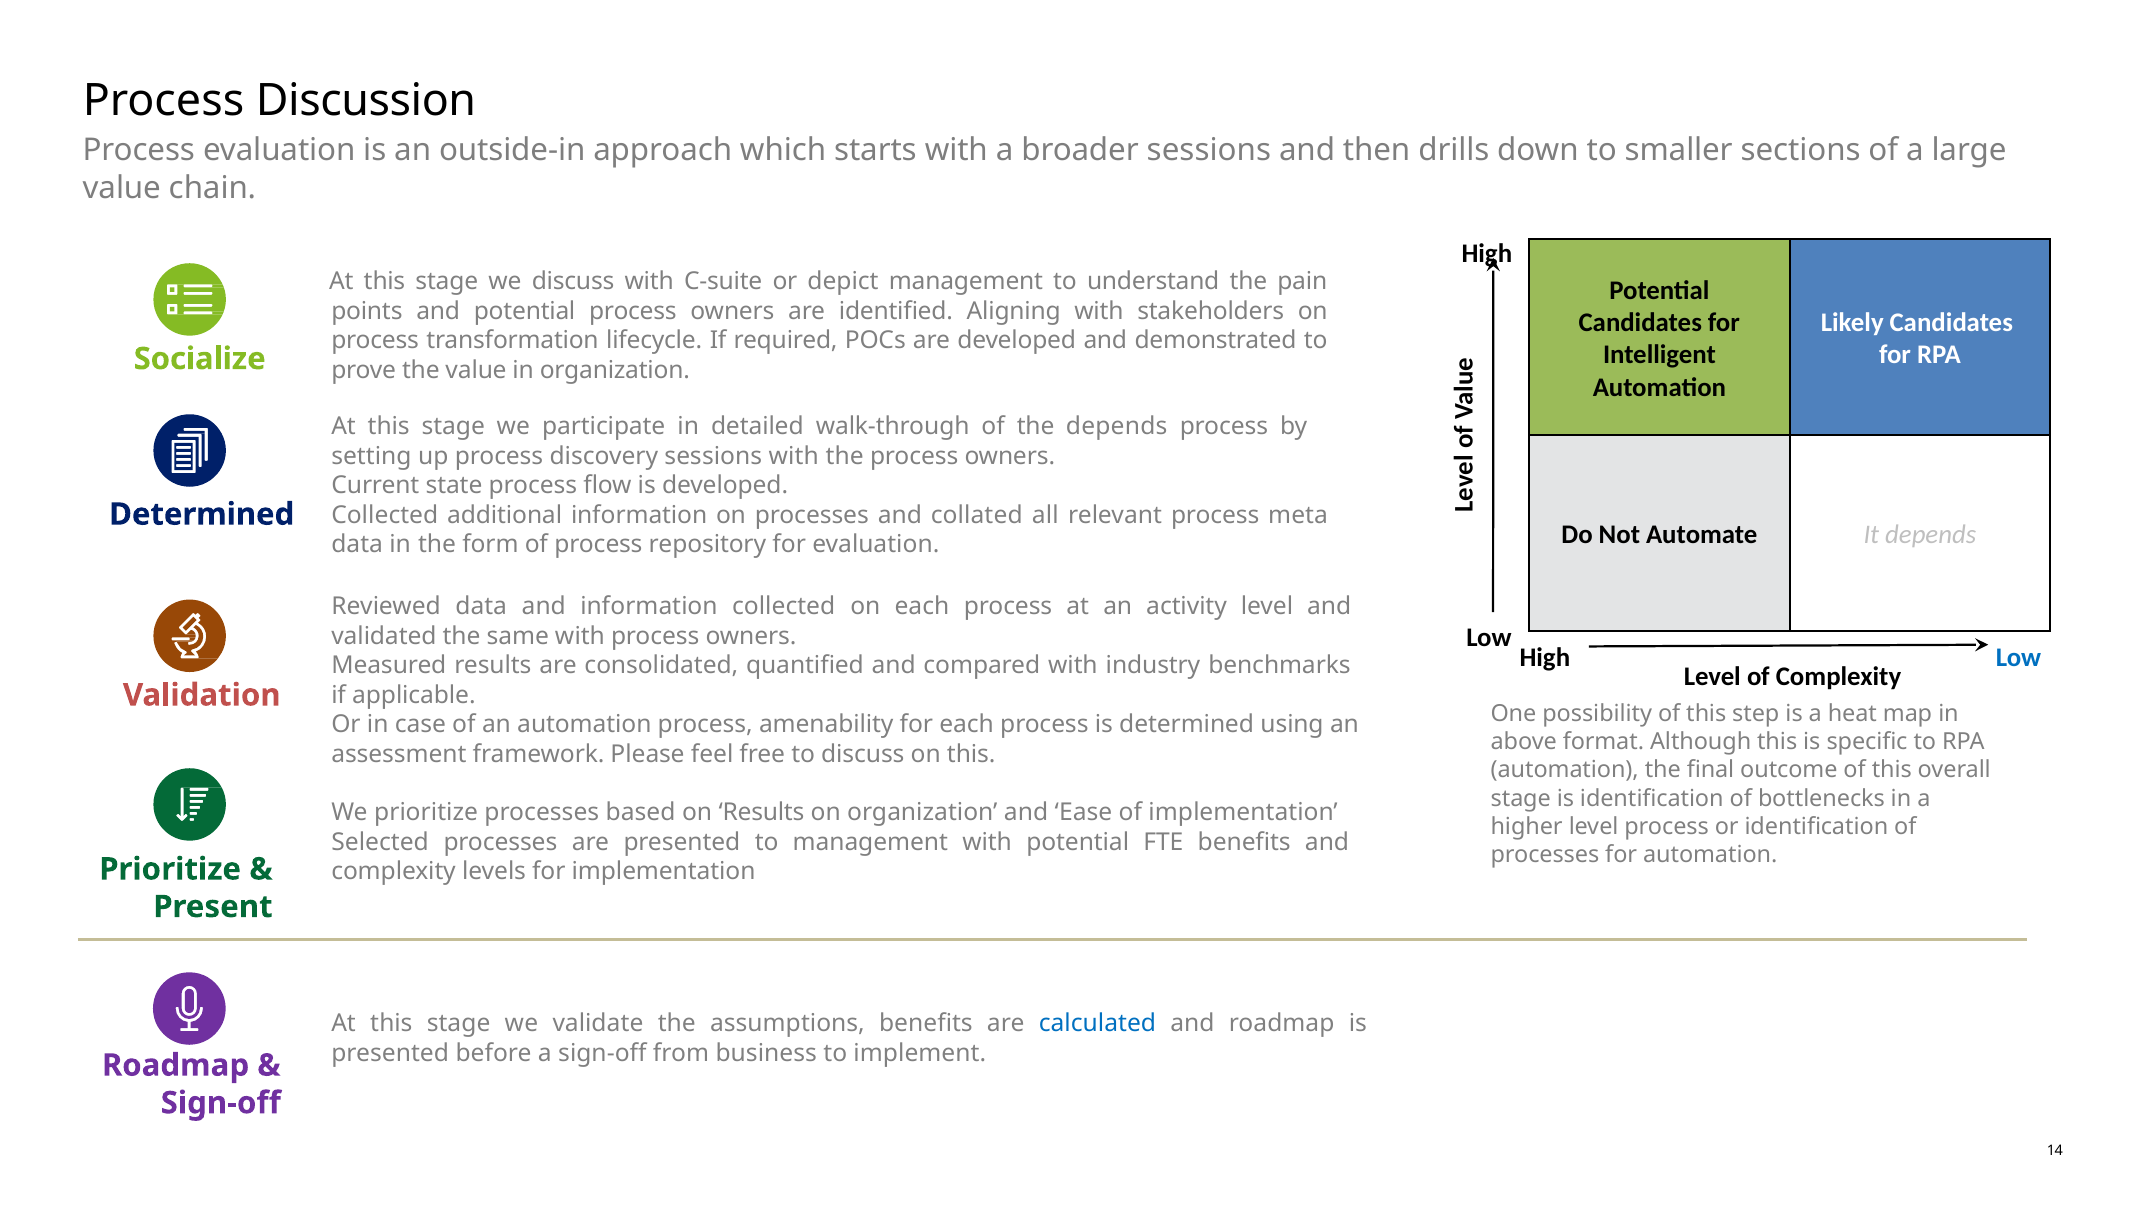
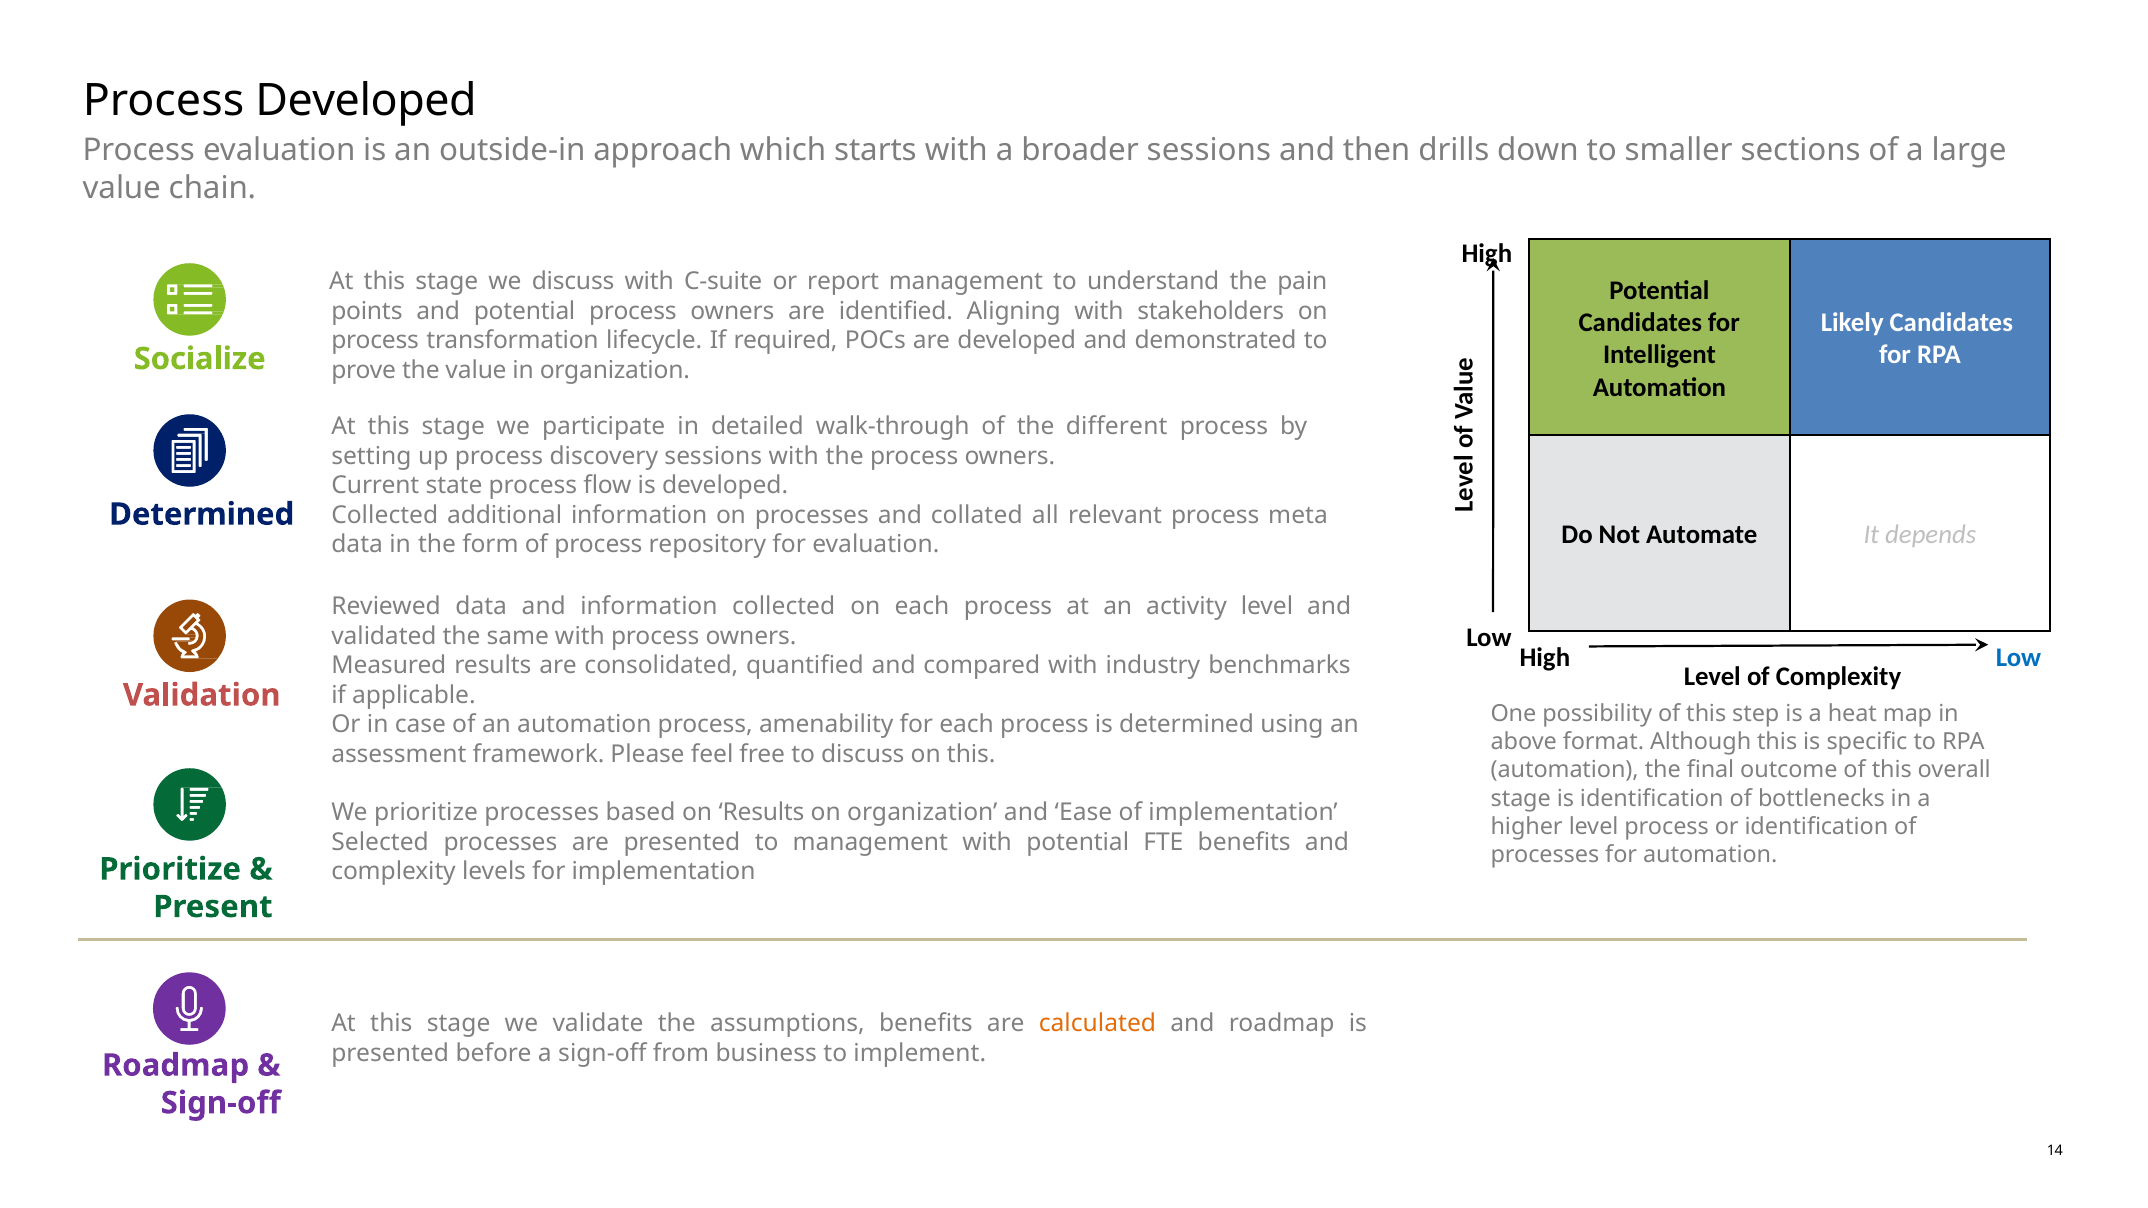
Process Discussion: Discussion -> Developed (366, 101)
depict: depict -> report (843, 282)
the depends: depends -> different (1117, 427)
calculated colour: blue -> orange (1097, 1024)
